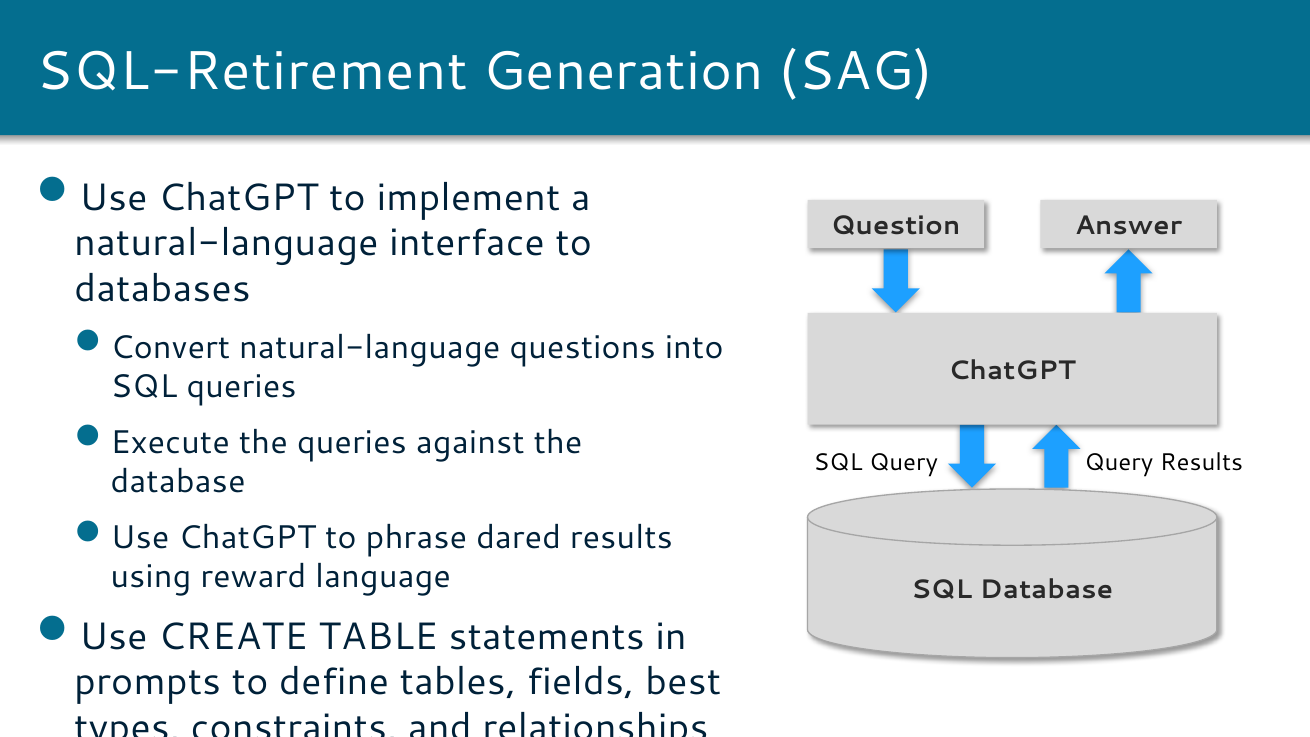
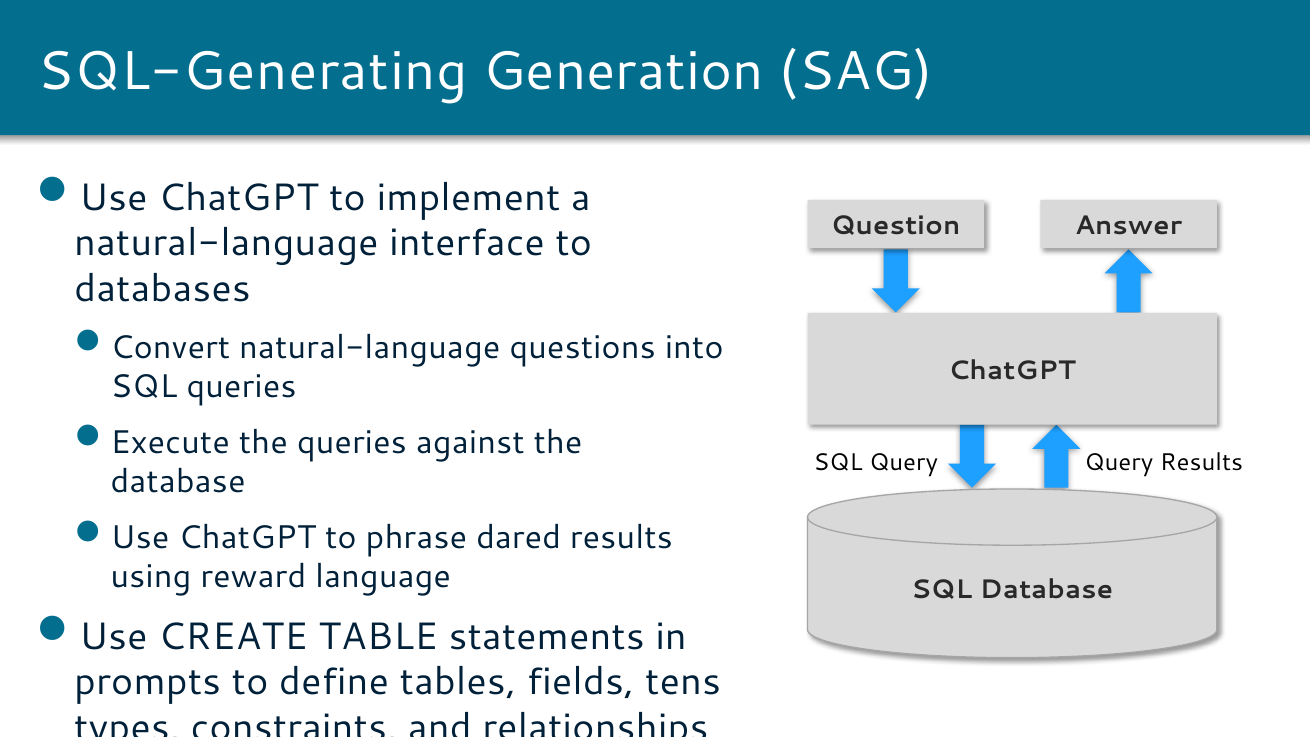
SQL-Retirement: SQL-Retirement -> SQL-Generating (253, 71)
best: best -> tens (683, 682)
